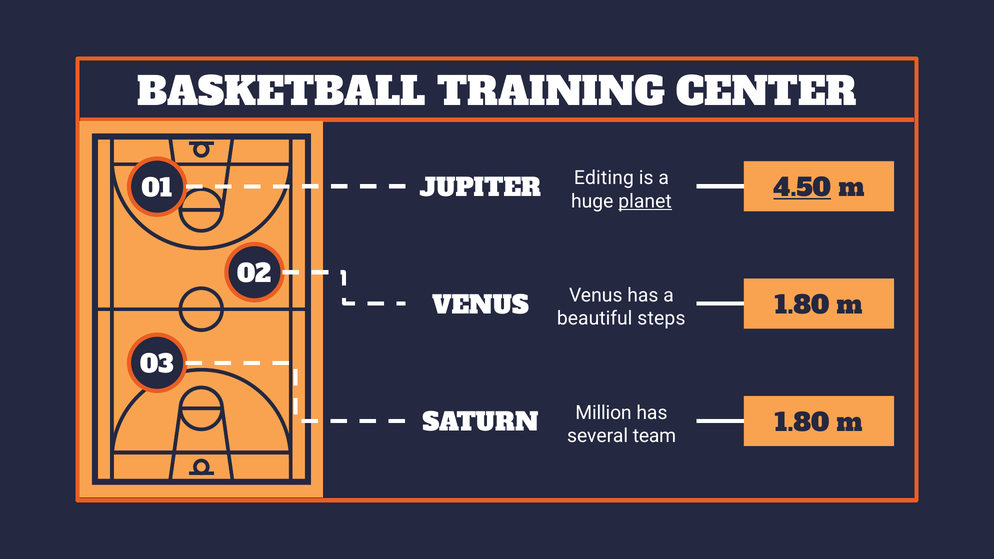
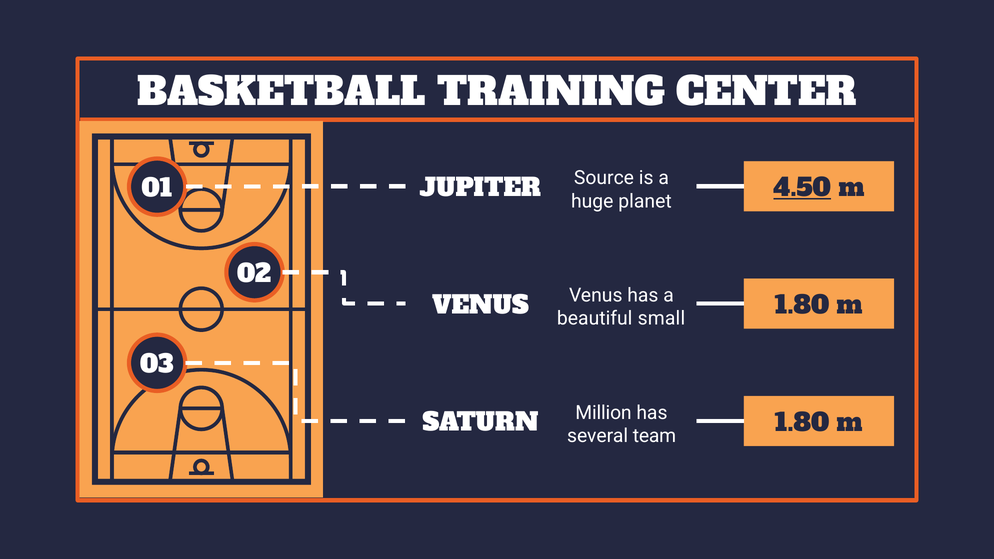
Editing: Editing -> Source (604, 178)
planet underline: present -> none (645, 201)
steps: steps -> small (661, 319)
